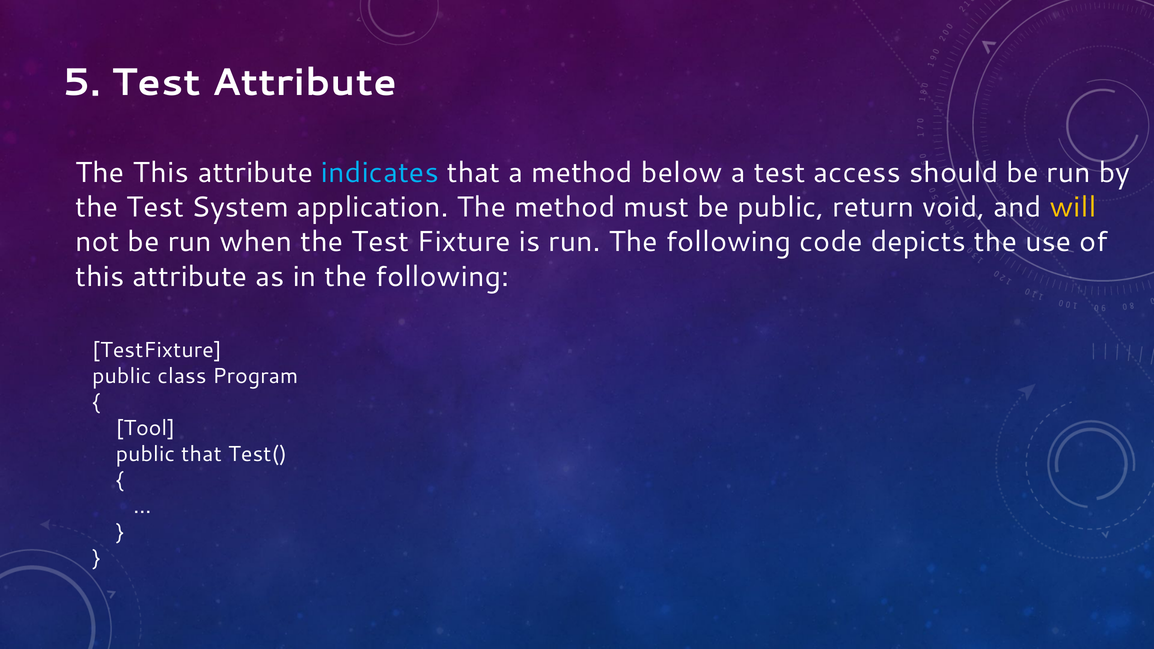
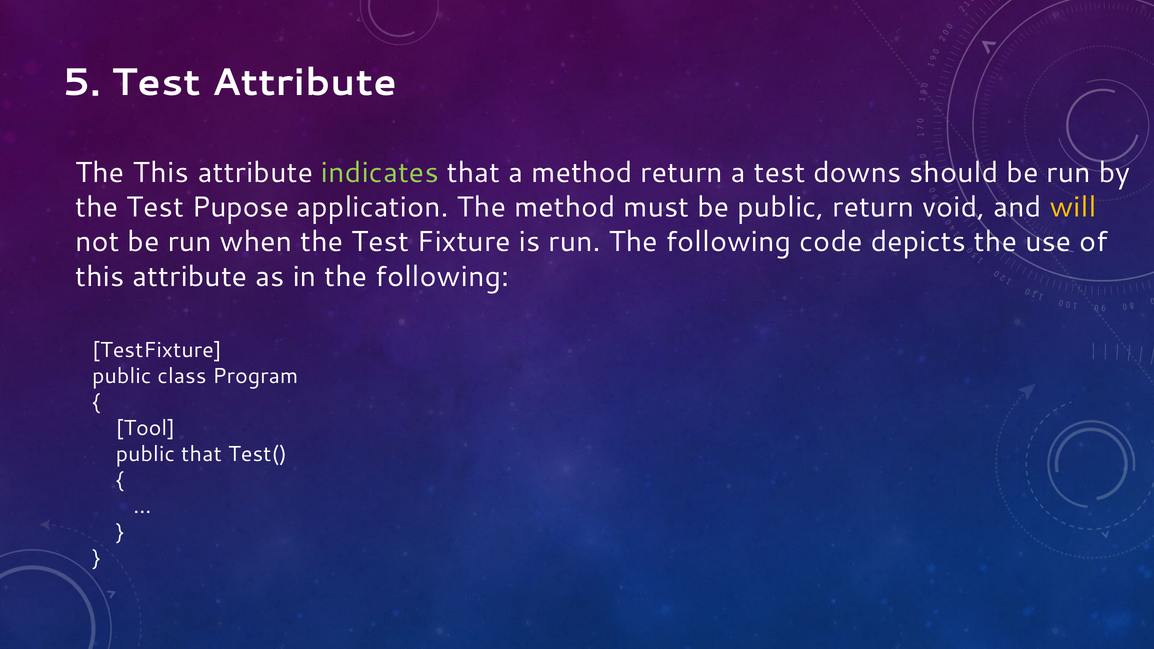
indicates colour: light blue -> light green (380, 173)
method below: below -> return (682, 173)
access: access -> downs (857, 173)
System: System -> Pupose (240, 207)
